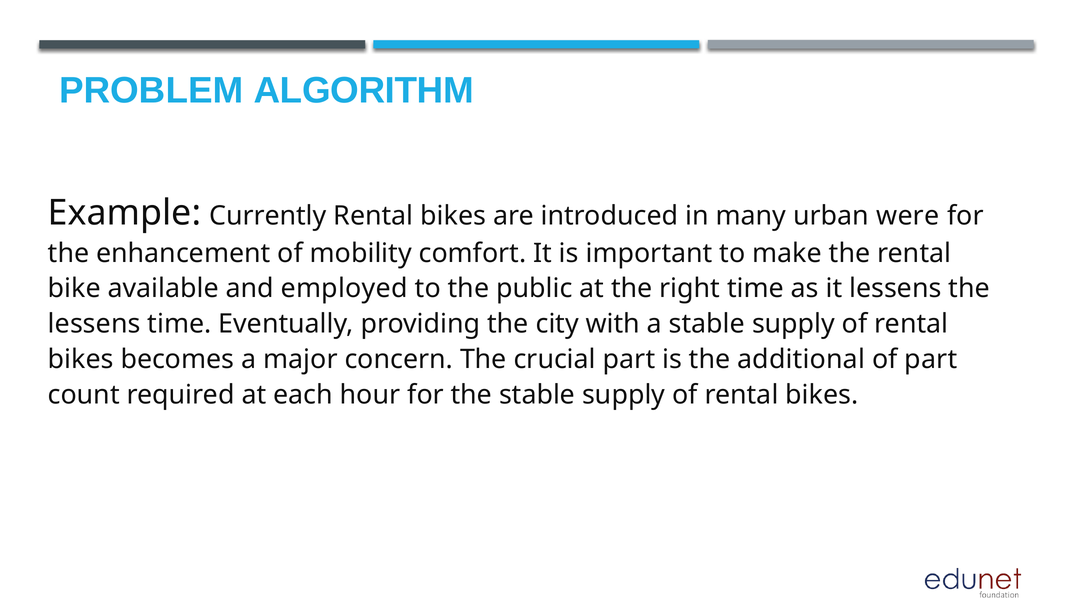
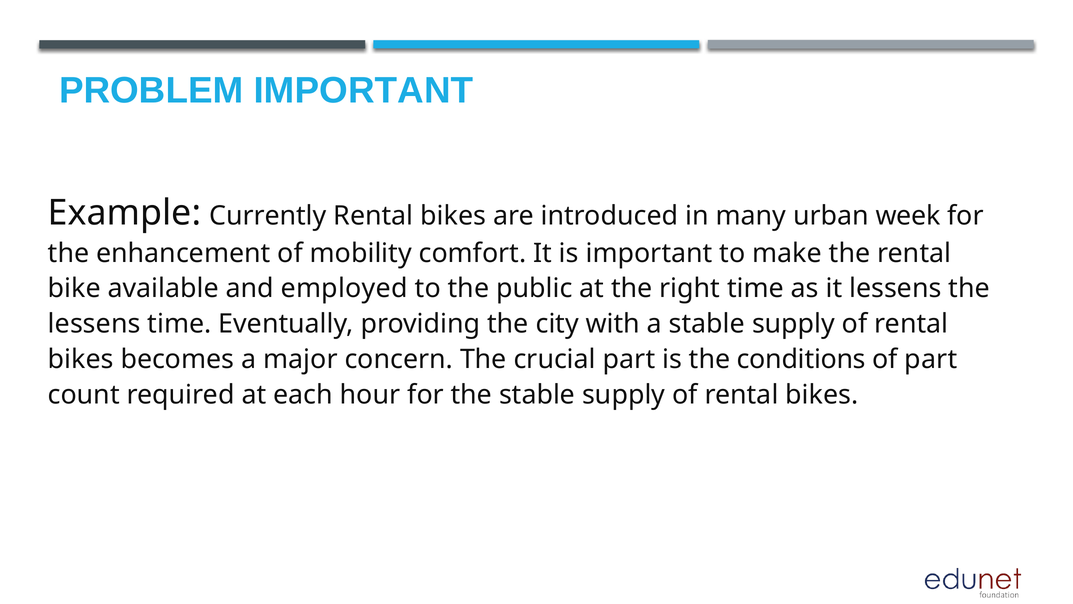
PROBLEM ALGORITHM: ALGORITHM -> IMPORTANT (364, 90)
were: were -> week (908, 216)
additional: additional -> conditions (801, 359)
